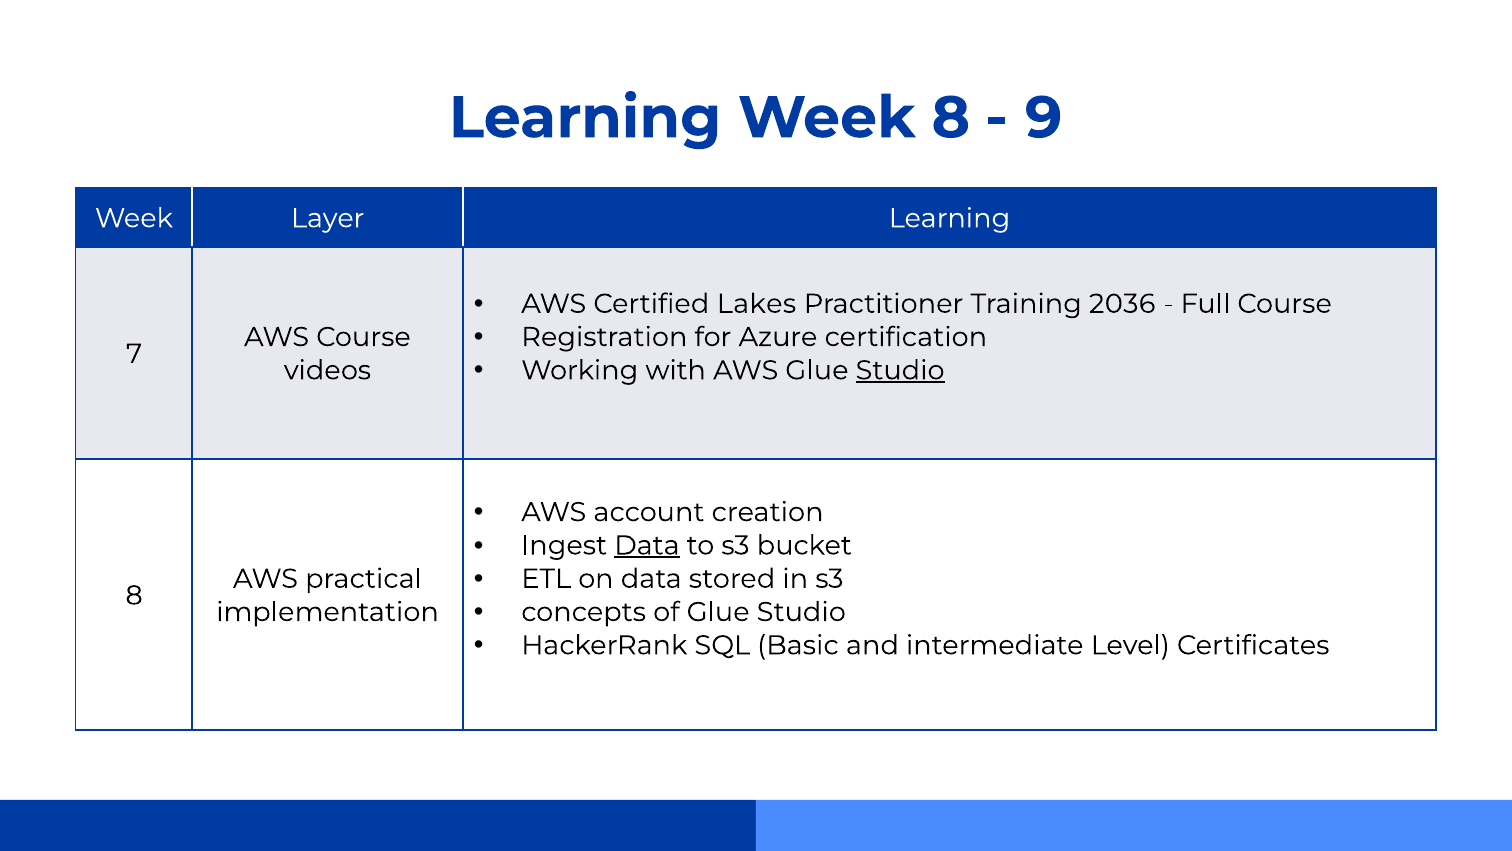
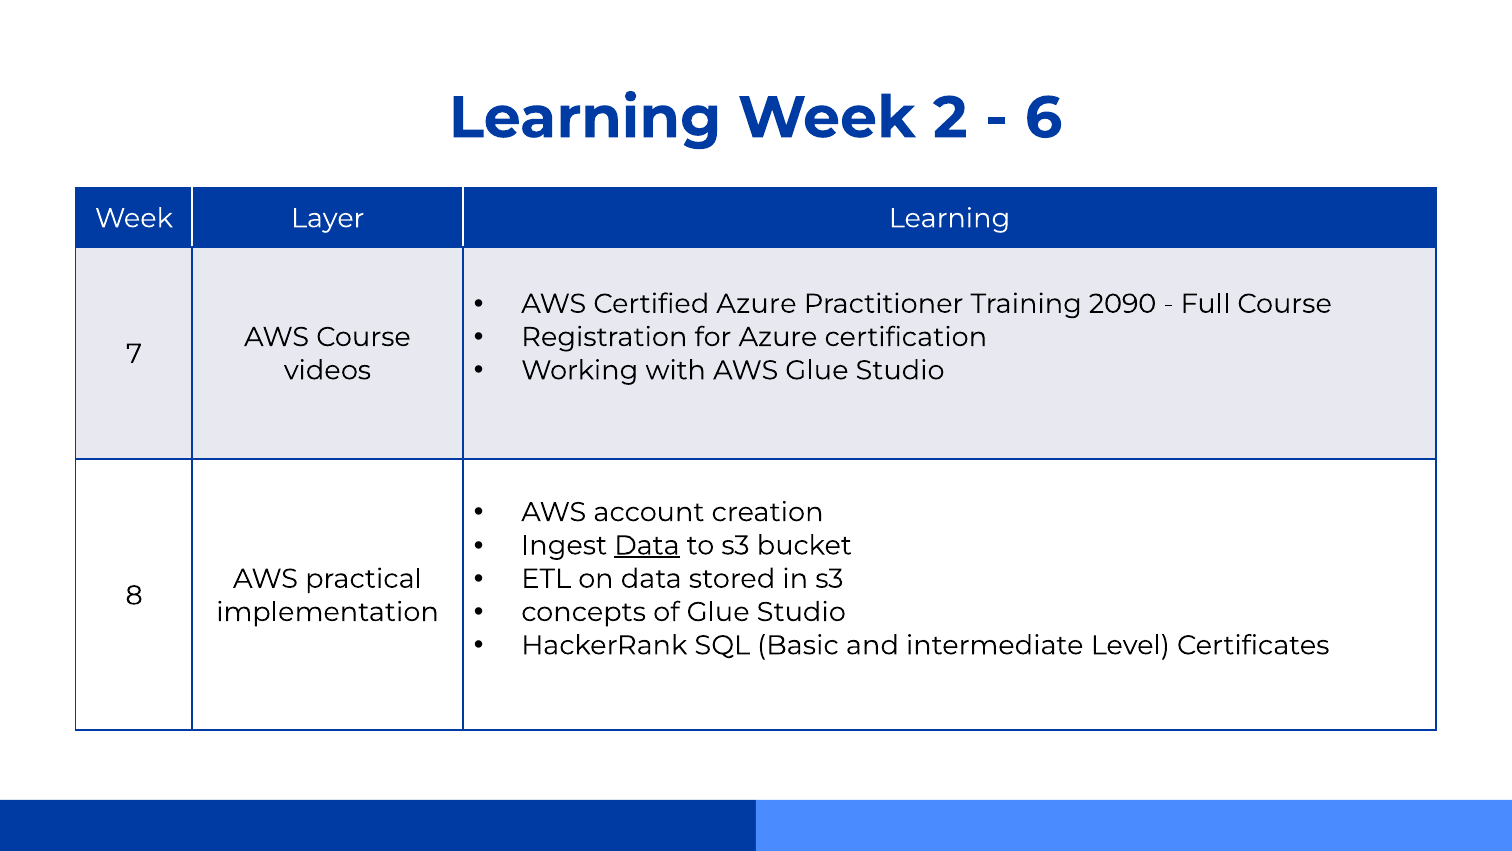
Week 8: 8 -> 2 (950, 118)
9: 9 -> 6 (1044, 118)
Certified Lakes: Lakes -> Azure (756, 304)
2036: 2036 -> 2090 (1123, 304)
Studio underline: present -> none (900, 370)
